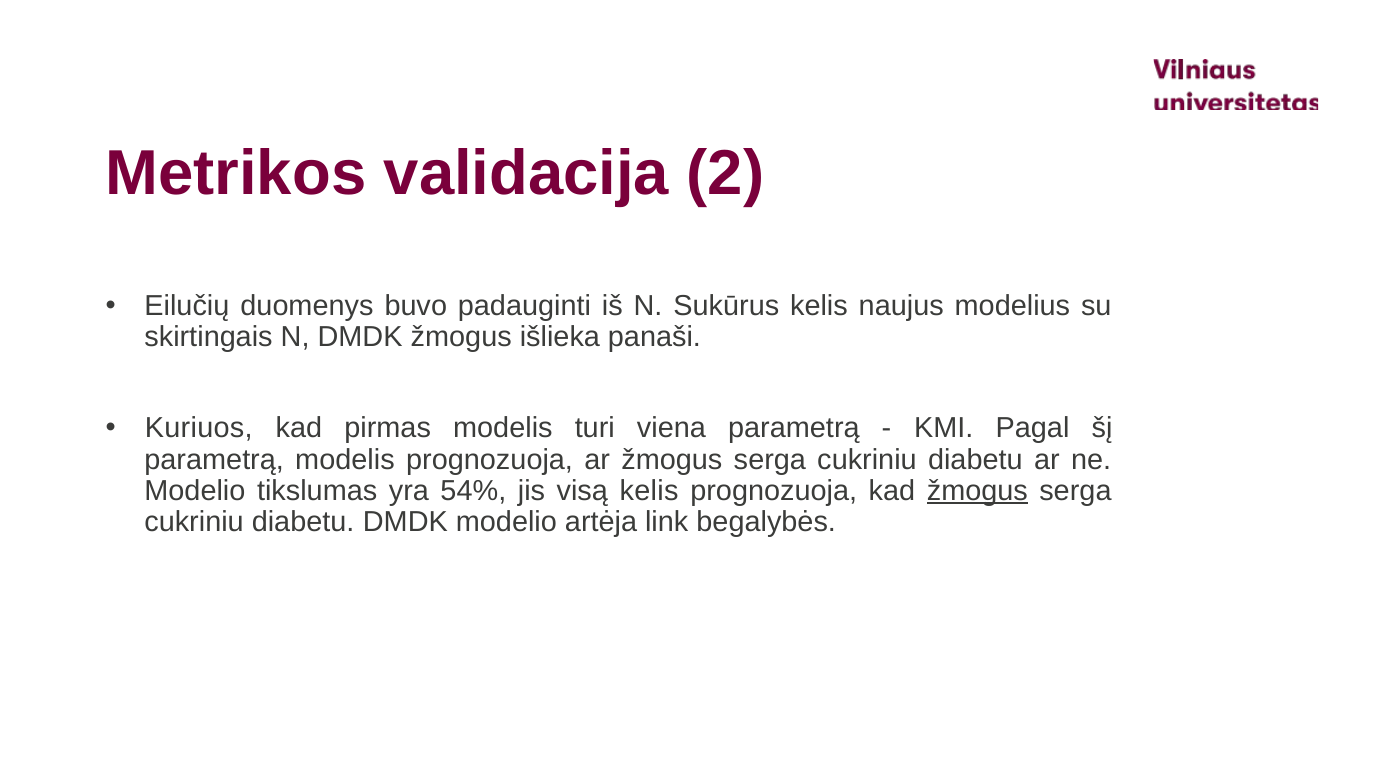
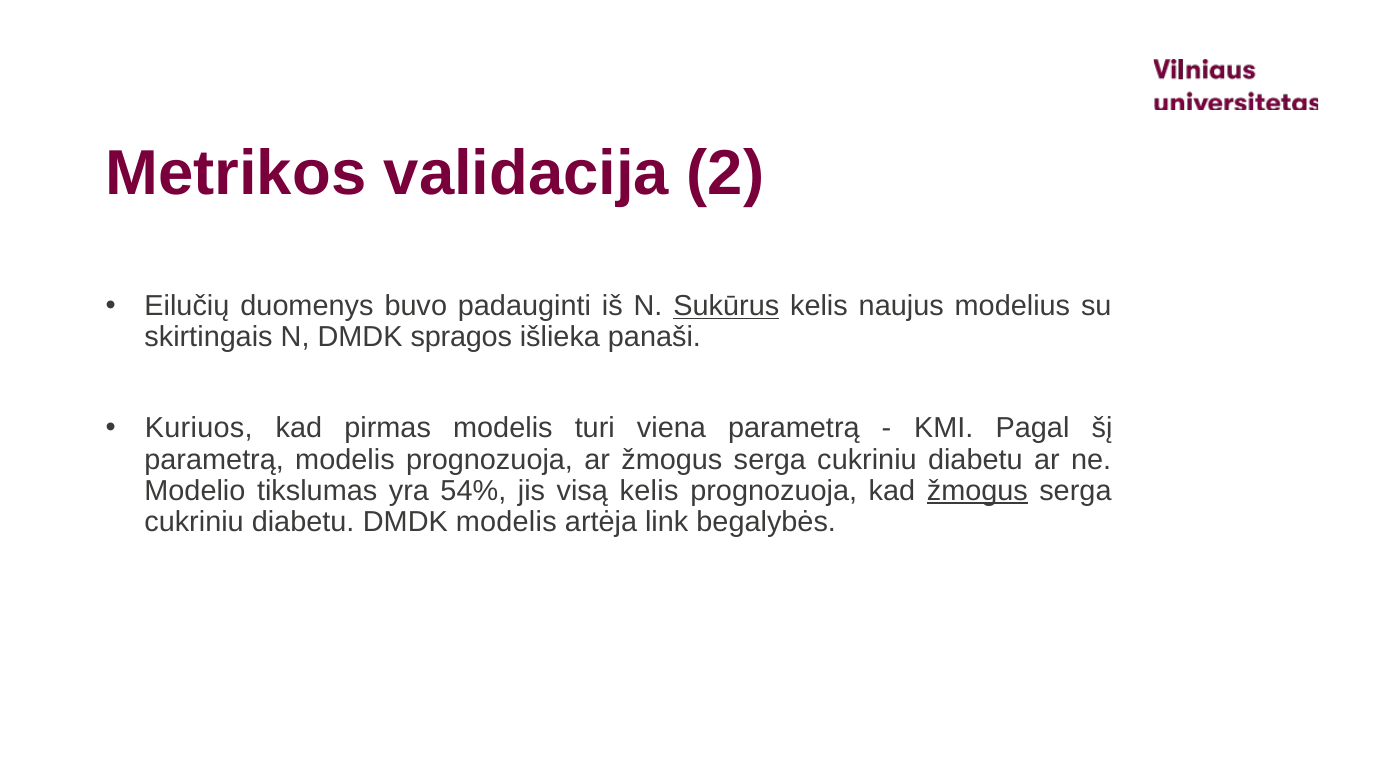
Sukūrus underline: none -> present (726, 306)
DMDK žmogus: žmogus -> spragos (461, 337)
DMDK modelio: modelio -> modelis (506, 521)
